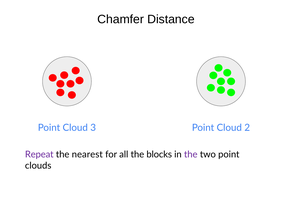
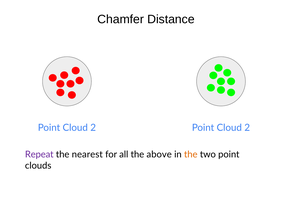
3: 3 -> 2 (93, 128)
blocks: blocks -> above (159, 154)
the colour: purple -> orange (191, 154)
